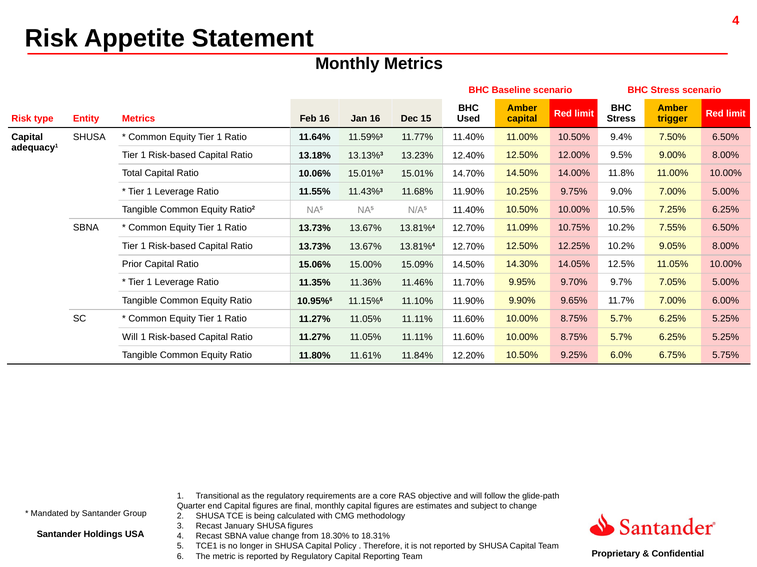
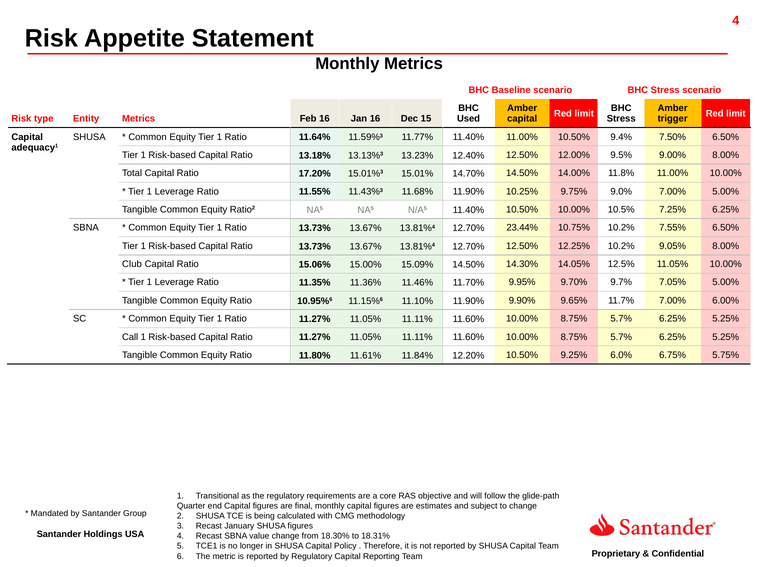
10.06%: 10.06% -> 17.20% (315, 174)
11.09%: 11.09% -> 23.44% (522, 228)
Prior: Prior -> Club (132, 265)
Will: Will -> Call (130, 337)
